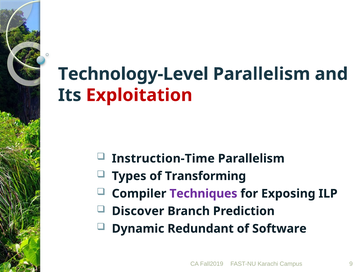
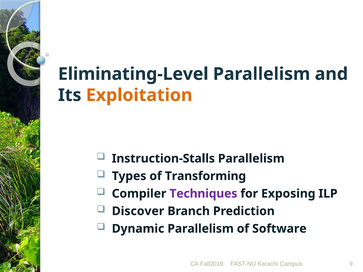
Technology-Level: Technology-Level -> Eliminating-Level (133, 74)
Exploitation colour: red -> orange (139, 95)
Instruction-Time: Instruction-Time -> Instruction-Stalls (163, 159)
Dynamic Redundant: Redundant -> Parallelism (201, 229)
